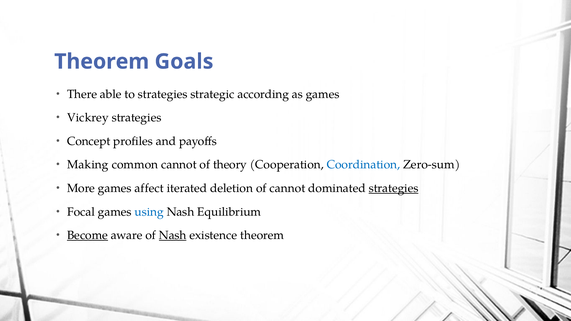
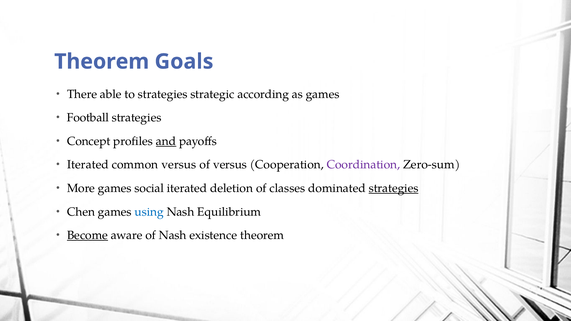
Vickrey: Vickrey -> Football (88, 118)
and underline: none -> present (166, 141)
Making: Making -> Iterated (88, 165)
common cannot: cannot -> versus (179, 165)
of theory: theory -> versus (230, 165)
Coordination colour: blue -> purple (363, 165)
affect: affect -> social (149, 188)
of cannot: cannot -> classes (287, 188)
Focal: Focal -> Chen (81, 212)
Nash underline: present -> none (173, 236)
